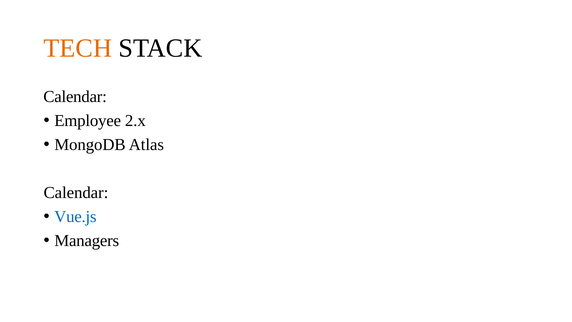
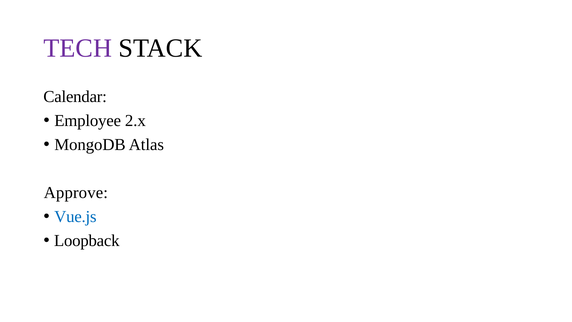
TECH colour: orange -> purple (78, 48)
Calendar: Calendar -> Approve (76, 193)
Managers: Managers -> Loopback (87, 241)
